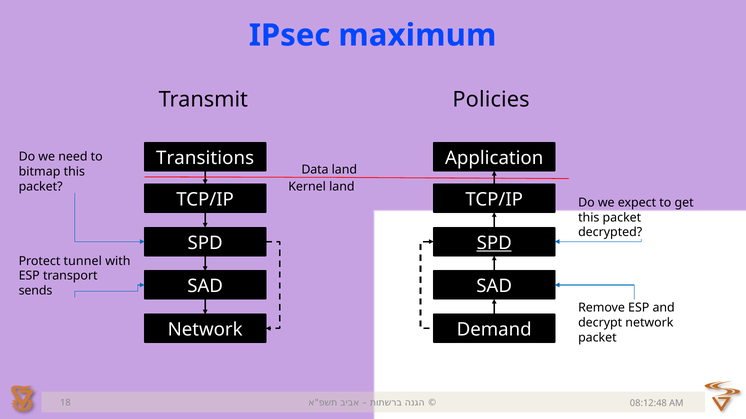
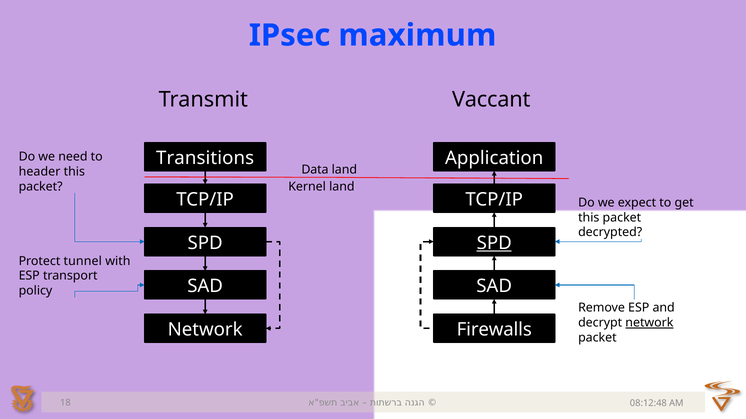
Policies: Policies -> Vaccant (491, 100)
bitmap: bitmap -> header (40, 172)
sends: sends -> policy (35, 291)
network underline: none -> present (649, 323)
Demand: Demand -> Firewalls (494, 330)
